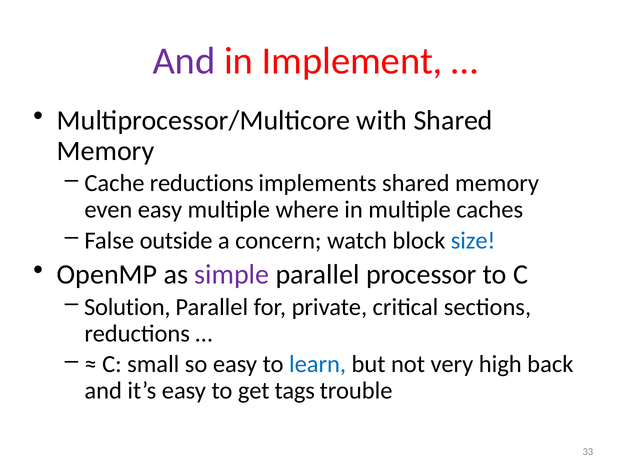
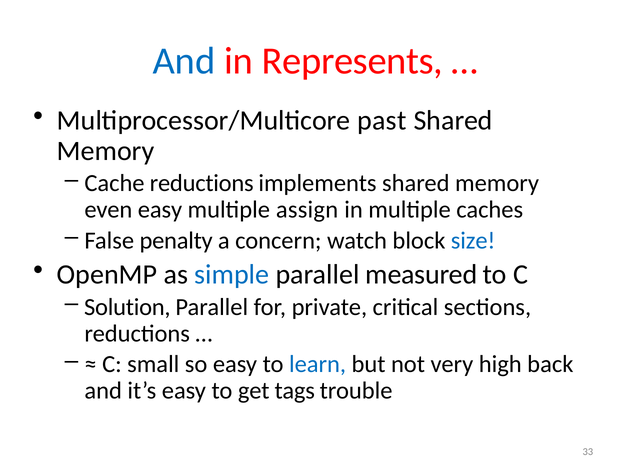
And colour: purple -> blue (184, 61)
Implement: Implement -> Represents (352, 61)
with: with -> past (382, 121)
where: where -> assign (307, 210)
outside: outside -> penalty (176, 241)
simple colour: purple -> blue (232, 275)
processor: processor -> measured (421, 275)
